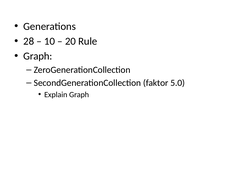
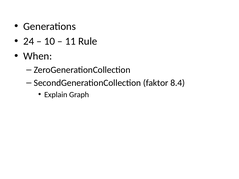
28: 28 -> 24 (29, 41)
20: 20 -> 11 (70, 41)
Graph: Graph -> When (38, 56)
5.0: 5.0 -> 8.4 (178, 83)
